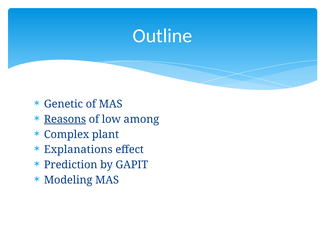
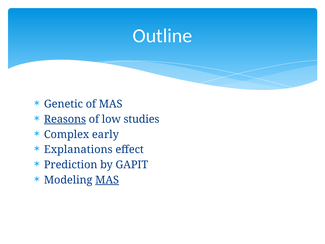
among: among -> studies (141, 119)
plant: plant -> early (105, 134)
MAS underline: none -> present (107, 180)
